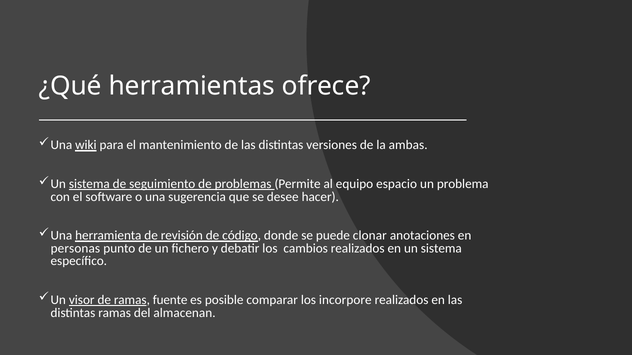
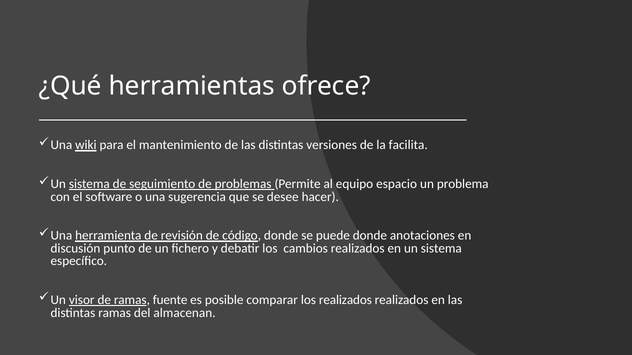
ambas: ambas -> facilita (408, 145)
puede clonar: clonar -> donde (370, 236)
personas: personas -> discusión (75, 249)
los incorpore: incorpore -> realizados (345, 300)
